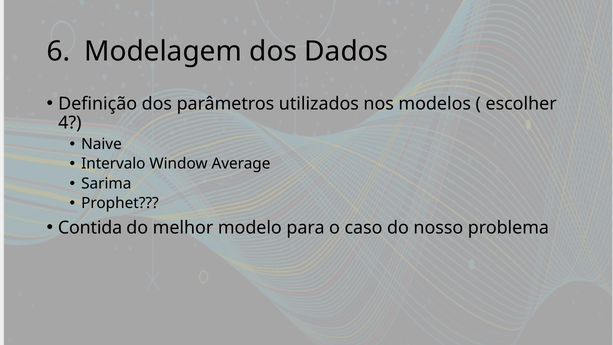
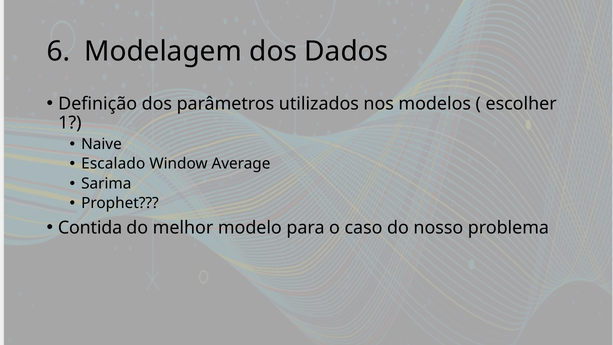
4: 4 -> 1 (70, 123)
Intervalo: Intervalo -> Escalado (113, 164)
